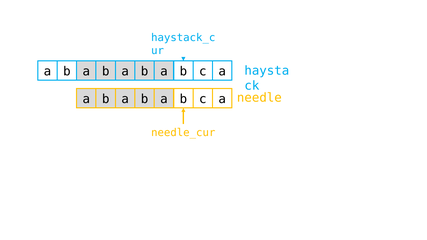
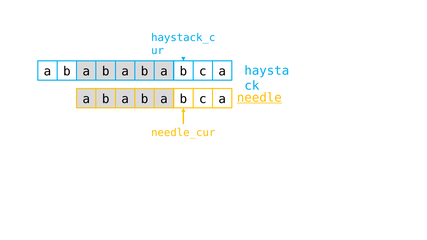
needle underline: none -> present (259, 98)
